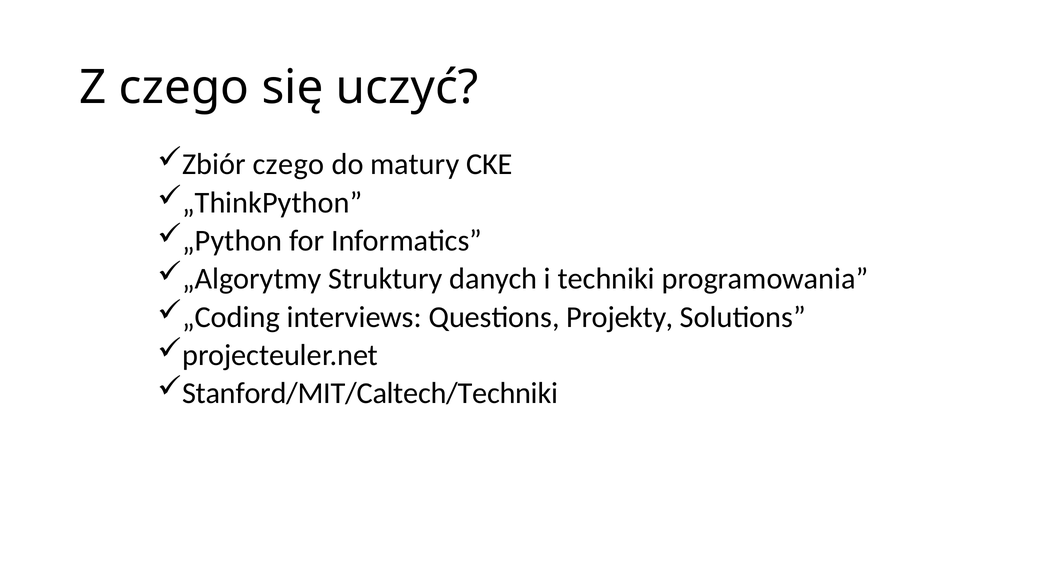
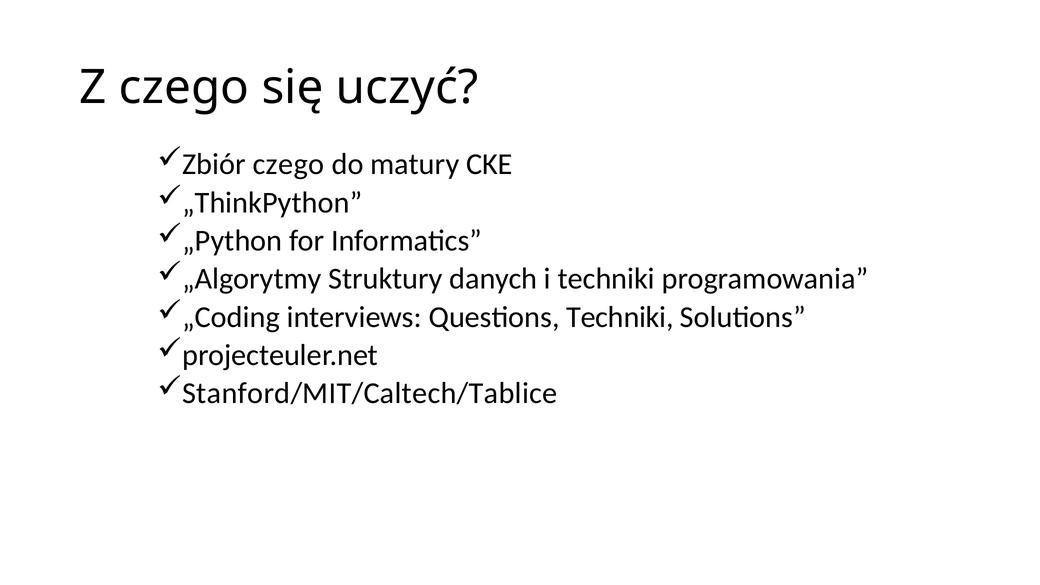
Questions Projekty: Projekty -> Techniki (620, 317)
Stanford/MIT/Caltech/Techniki: Stanford/MIT/Caltech/Techniki -> Stanford/MIT/Caltech/Tablice (370, 393)
